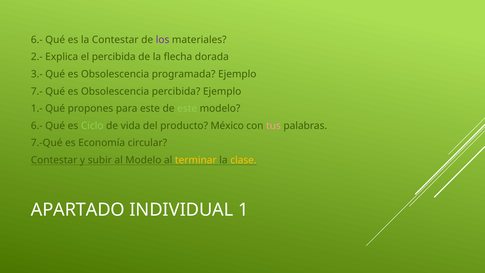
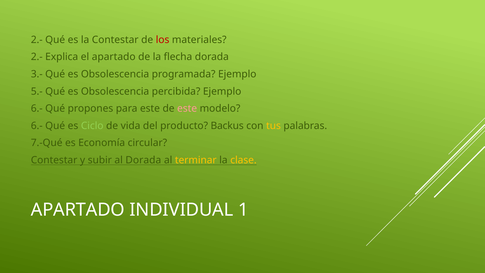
6.-: 6.- -> 2.- (37, 40)
los colour: purple -> red (163, 40)
el percibida: percibida -> apartado (114, 57)
7.-: 7.- -> 5.- (37, 91)
1.-: 1.- -> 6.- (37, 108)
este colour: light green -> pink (187, 108)
México: México -> Backus (227, 126)
tus colour: pink -> yellow (273, 126)
al Modelo: Modelo -> Dorada (143, 160)
